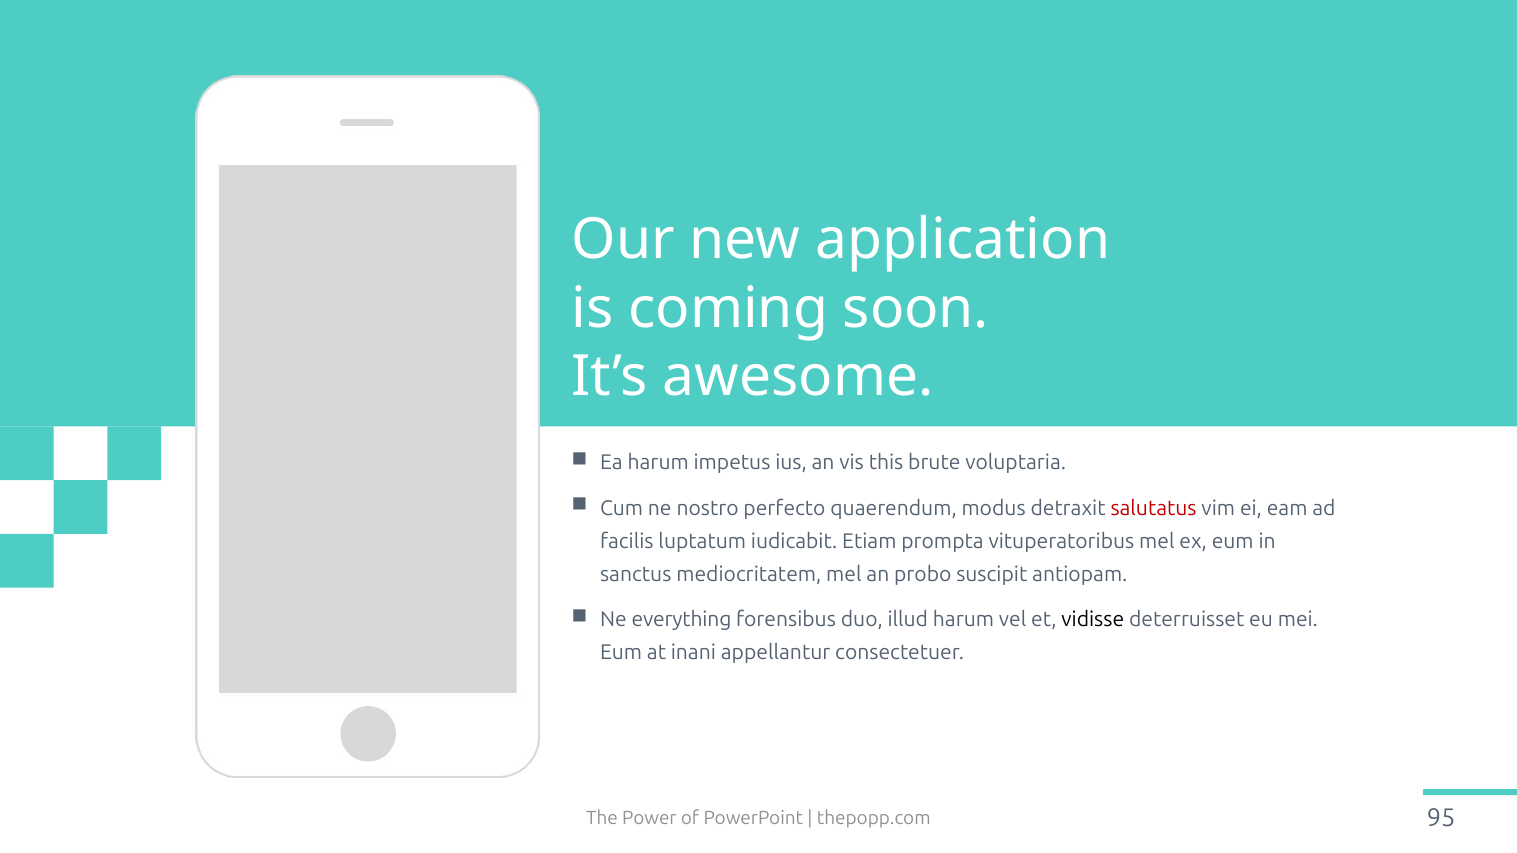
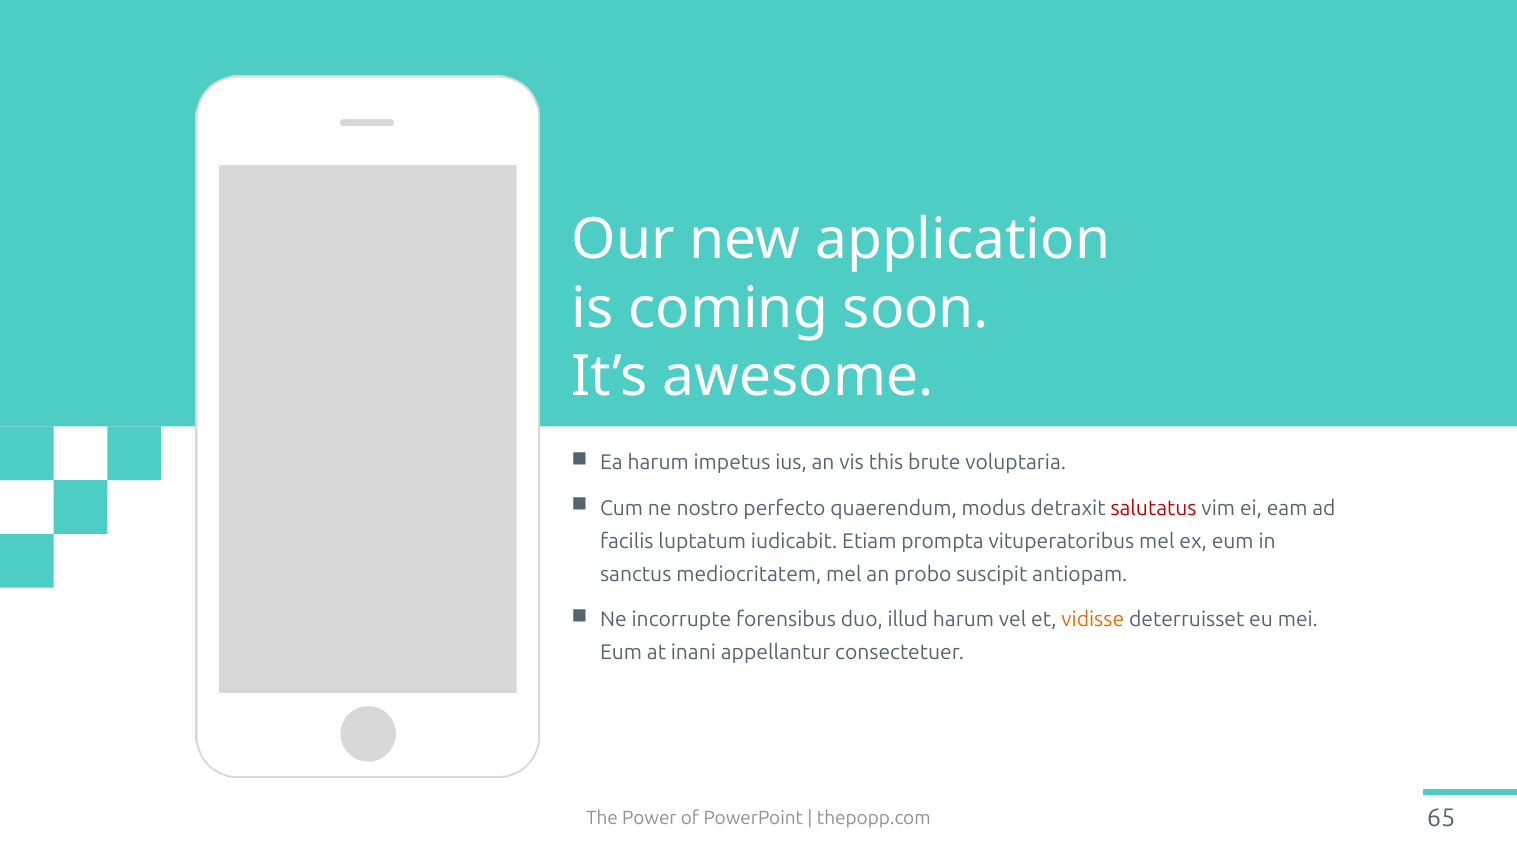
everything: everything -> incorrupte (681, 620)
vidisse colour: black -> orange (1093, 620)
95: 95 -> 65 (1441, 818)
